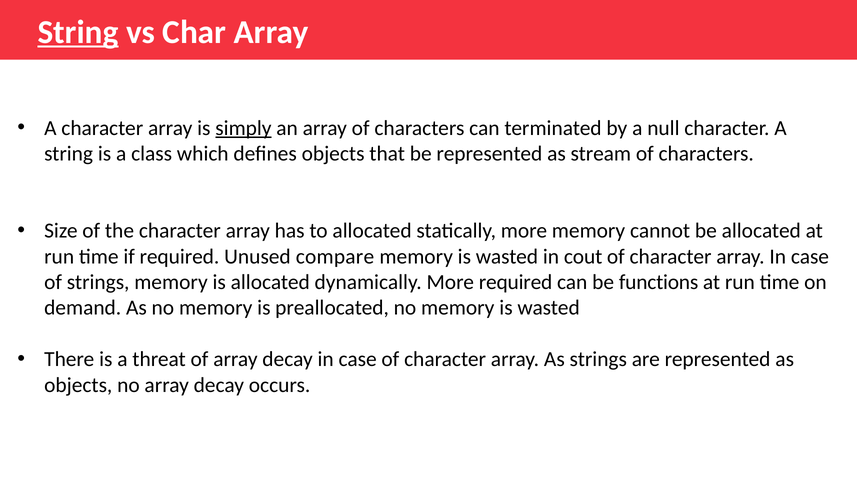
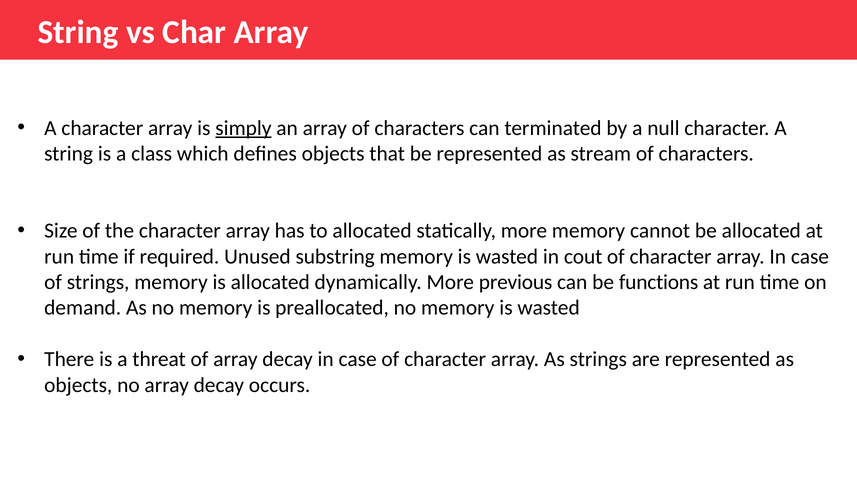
String underline: present -> none (78, 32)
compare: compare -> substring (335, 257)
More required: required -> previous (516, 282)
